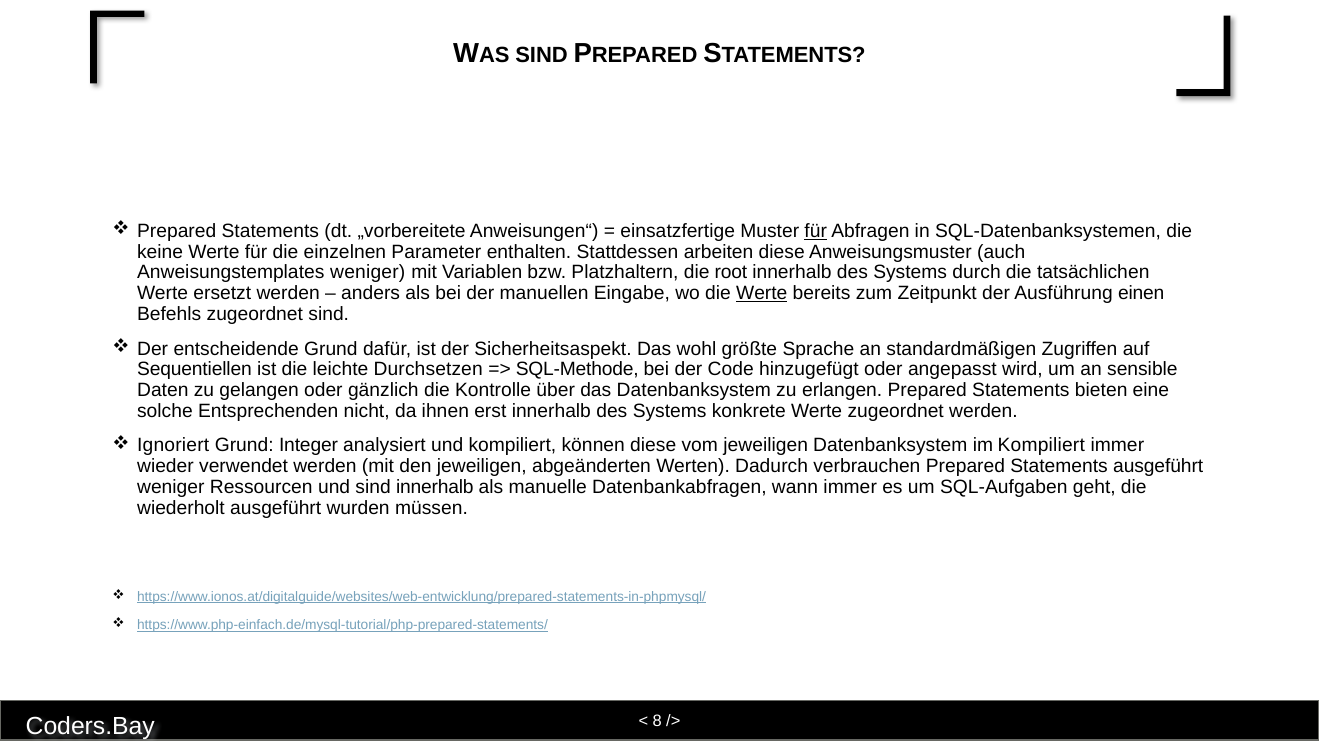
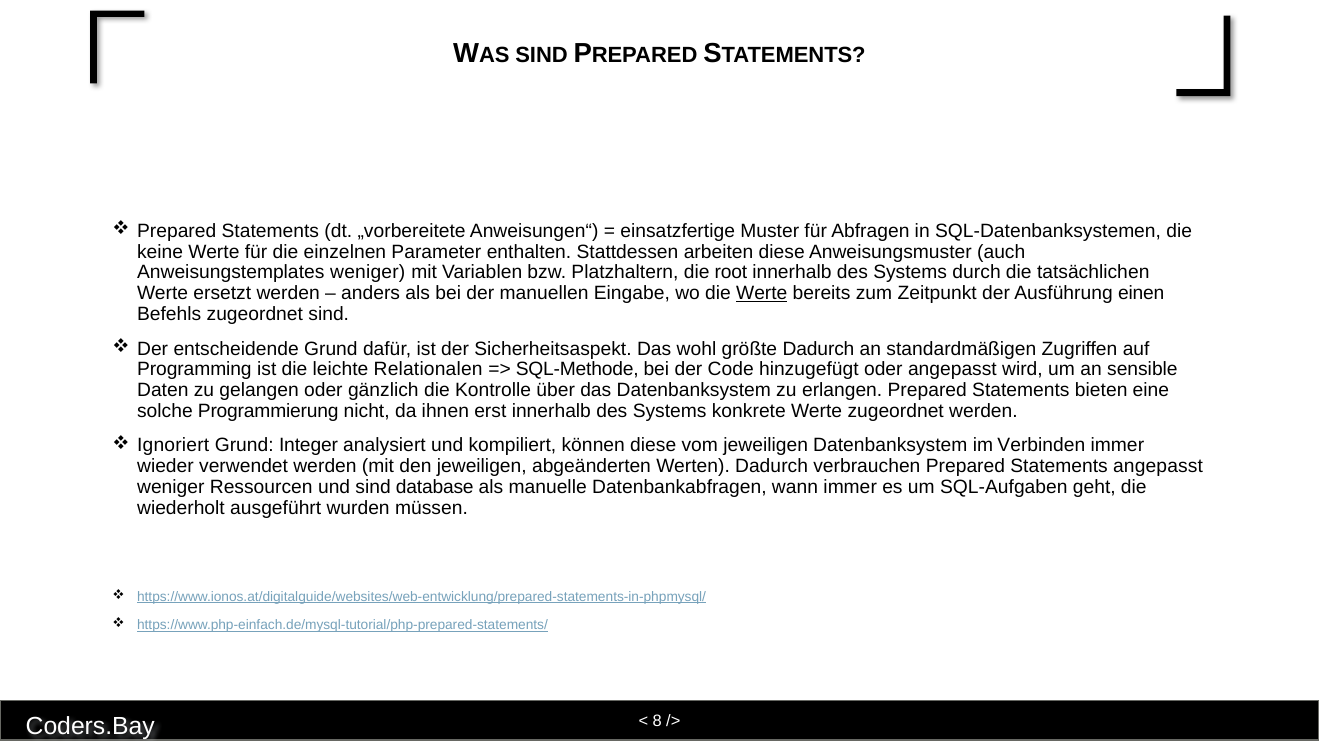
für underline: present -> none (816, 231)
größte Sprache: Sprache -> Dadurch (819, 349)
Sequentiellen: Sequentiellen -> Programming (194, 369)
Durchsetzen: Durchsetzen -> Relationalen (428, 369)
Entsprechenden: Entsprechenden -> Programmierung (268, 411)
im Kompiliert: Kompiliert -> Verbinden (1041, 446)
Statements ausgeführt: ausgeführt -> angepasst (1158, 466)
sind innerhalb: innerhalb -> database (435, 487)
